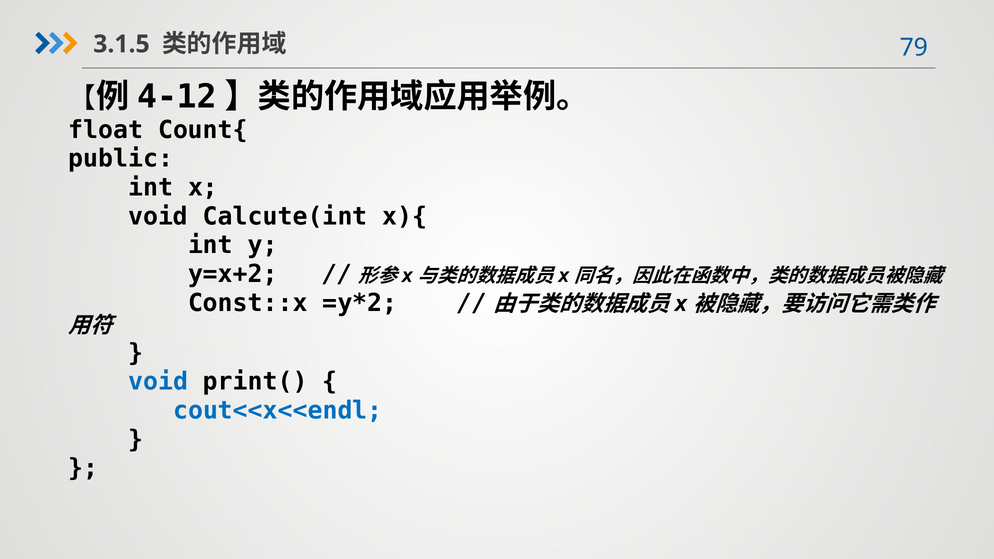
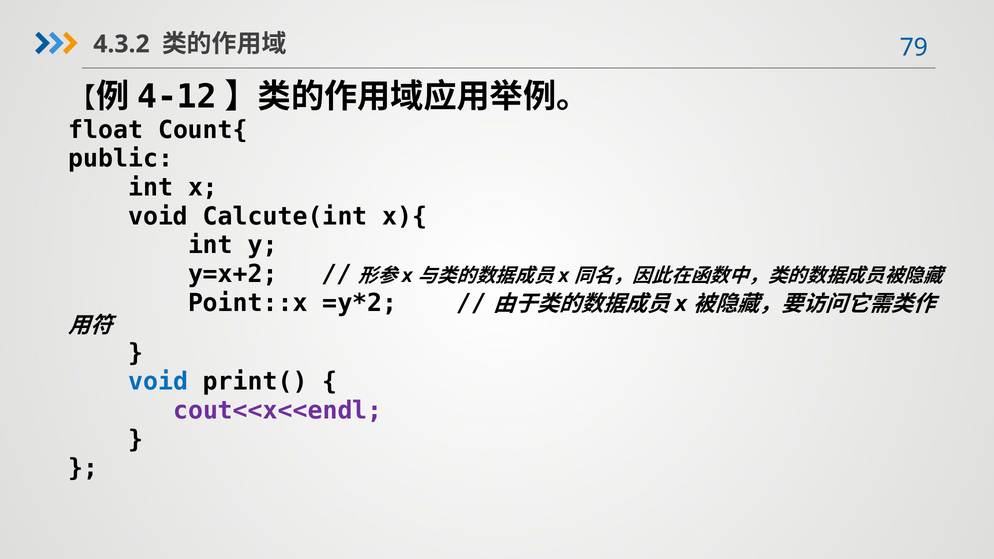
3.1.5: 3.1.5 -> 4.3.2 (121, 44)
Const::x: Const::x -> Point::x (248, 303)
cout<<x<<endl colour: blue -> purple (278, 411)
